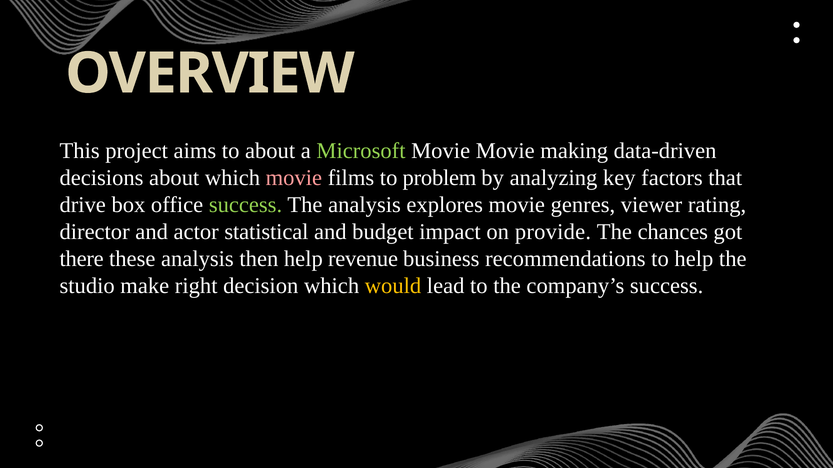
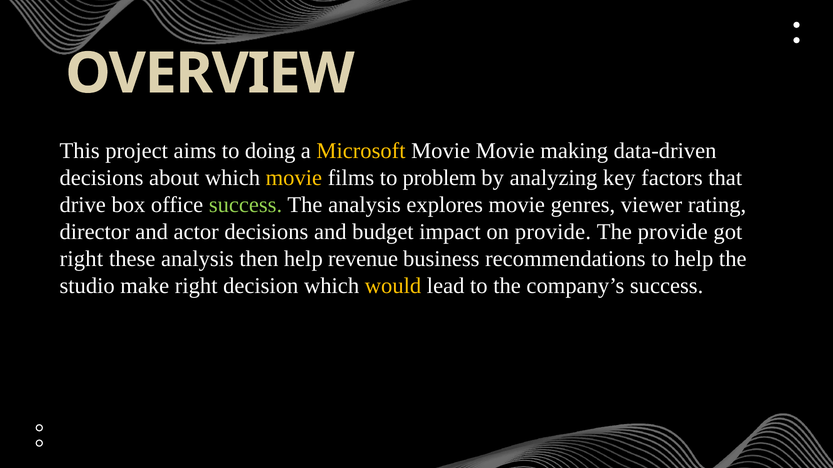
to about: about -> doing (270, 151)
Microsoft colour: light green -> yellow (361, 151)
movie colour: pink -> yellow (294, 178)
actor statistical: statistical -> decisions (266, 232)
The chances: chances -> provide (673, 232)
there: there -> right (81, 259)
